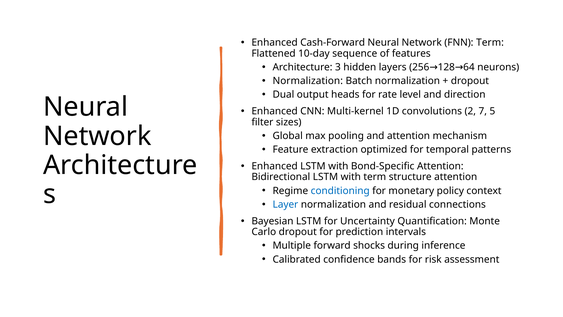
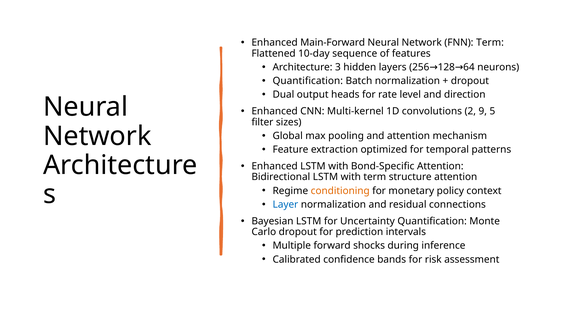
Cash-Forward: Cash-Forward -> Main-Forward (333, 43)
Normalization: Normalization -> Quantification (308, 81)
7: 7 -> 9 (483, 111)
conditioning colour: blue -> orange (340, 191)
